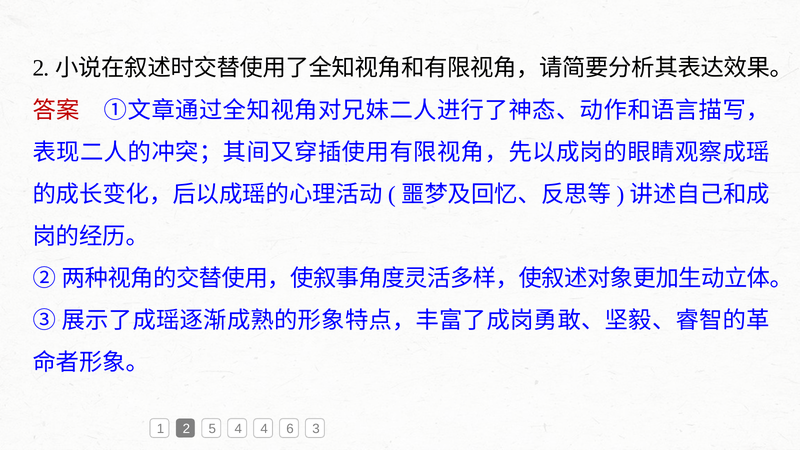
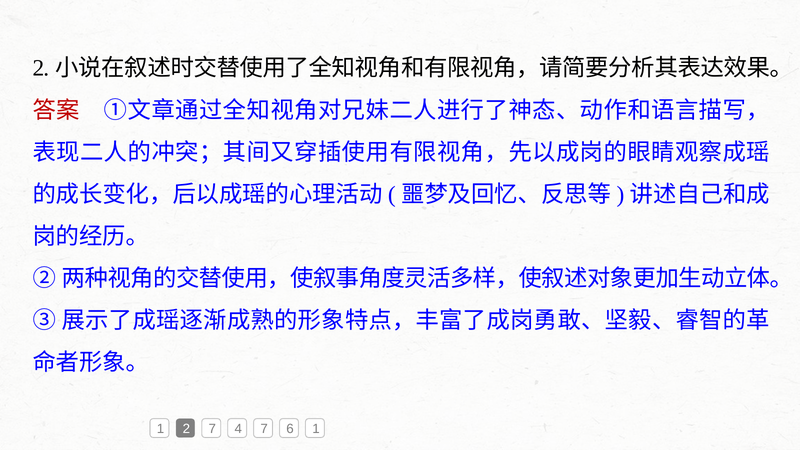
2 5: 5 -> 7 (212, 429)
4 4: 4 -> 7 (264, 429)
6 3: 3 -> 1 (316, 429)
